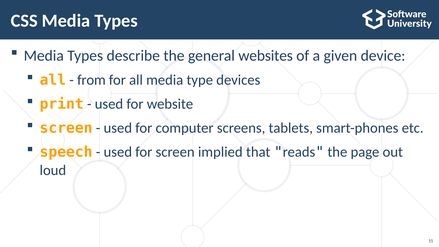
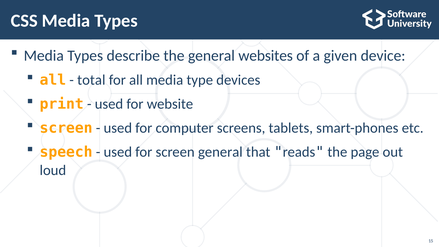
from: from -> total (91, 80)
screen implied: implied -> general (220, 152)
